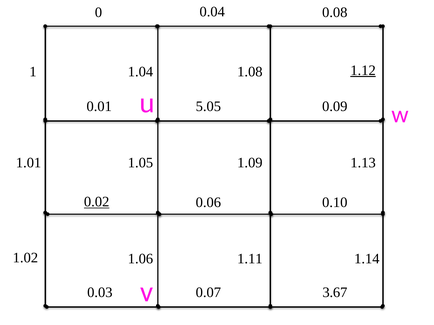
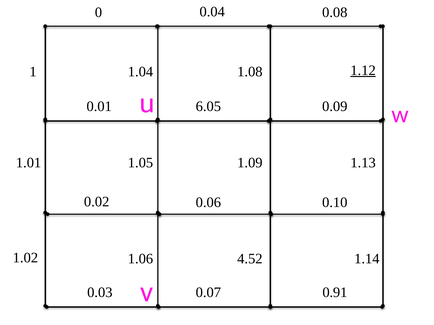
5.05: 5.05 -> 6.05 (208, 106)
0.02 underline: present -> none (97, 202)
1.11: 1.11 -> 4.52 (250, 259)
3.67: 3.67 -> 0.91 (335, 293)
